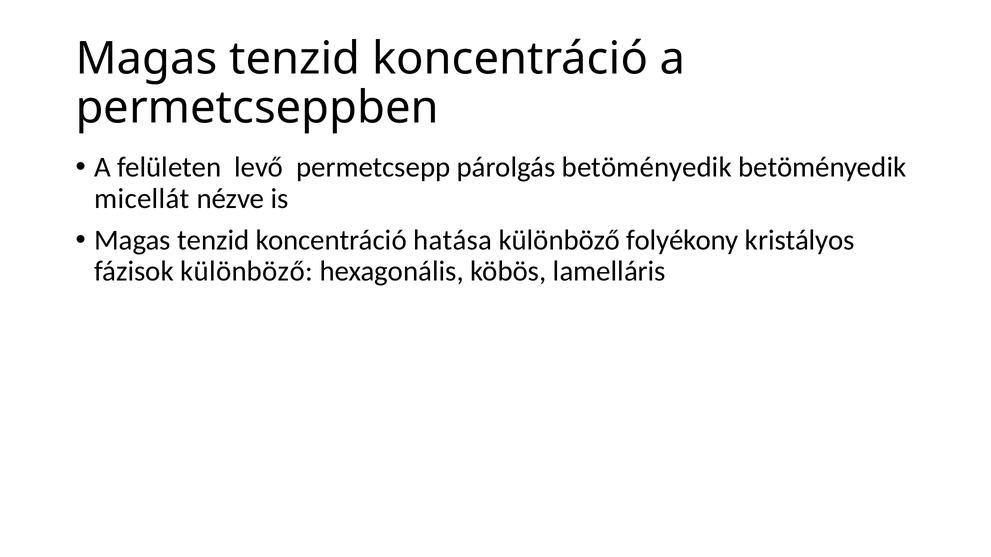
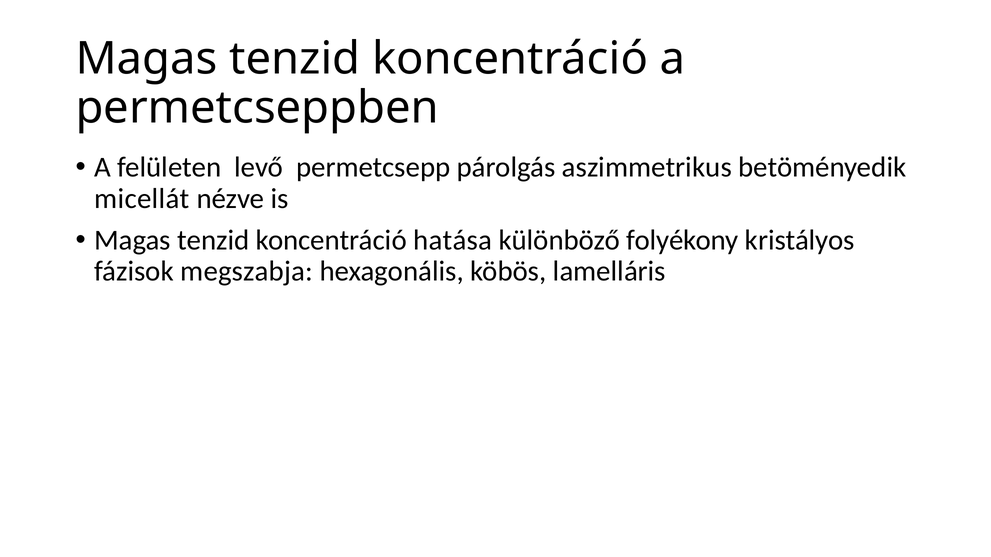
párolgás betöményedik: betöményedik -> aszimmetrikus (647, 168)
fázisok különböző: különböző -> megszabja (247, 272)
